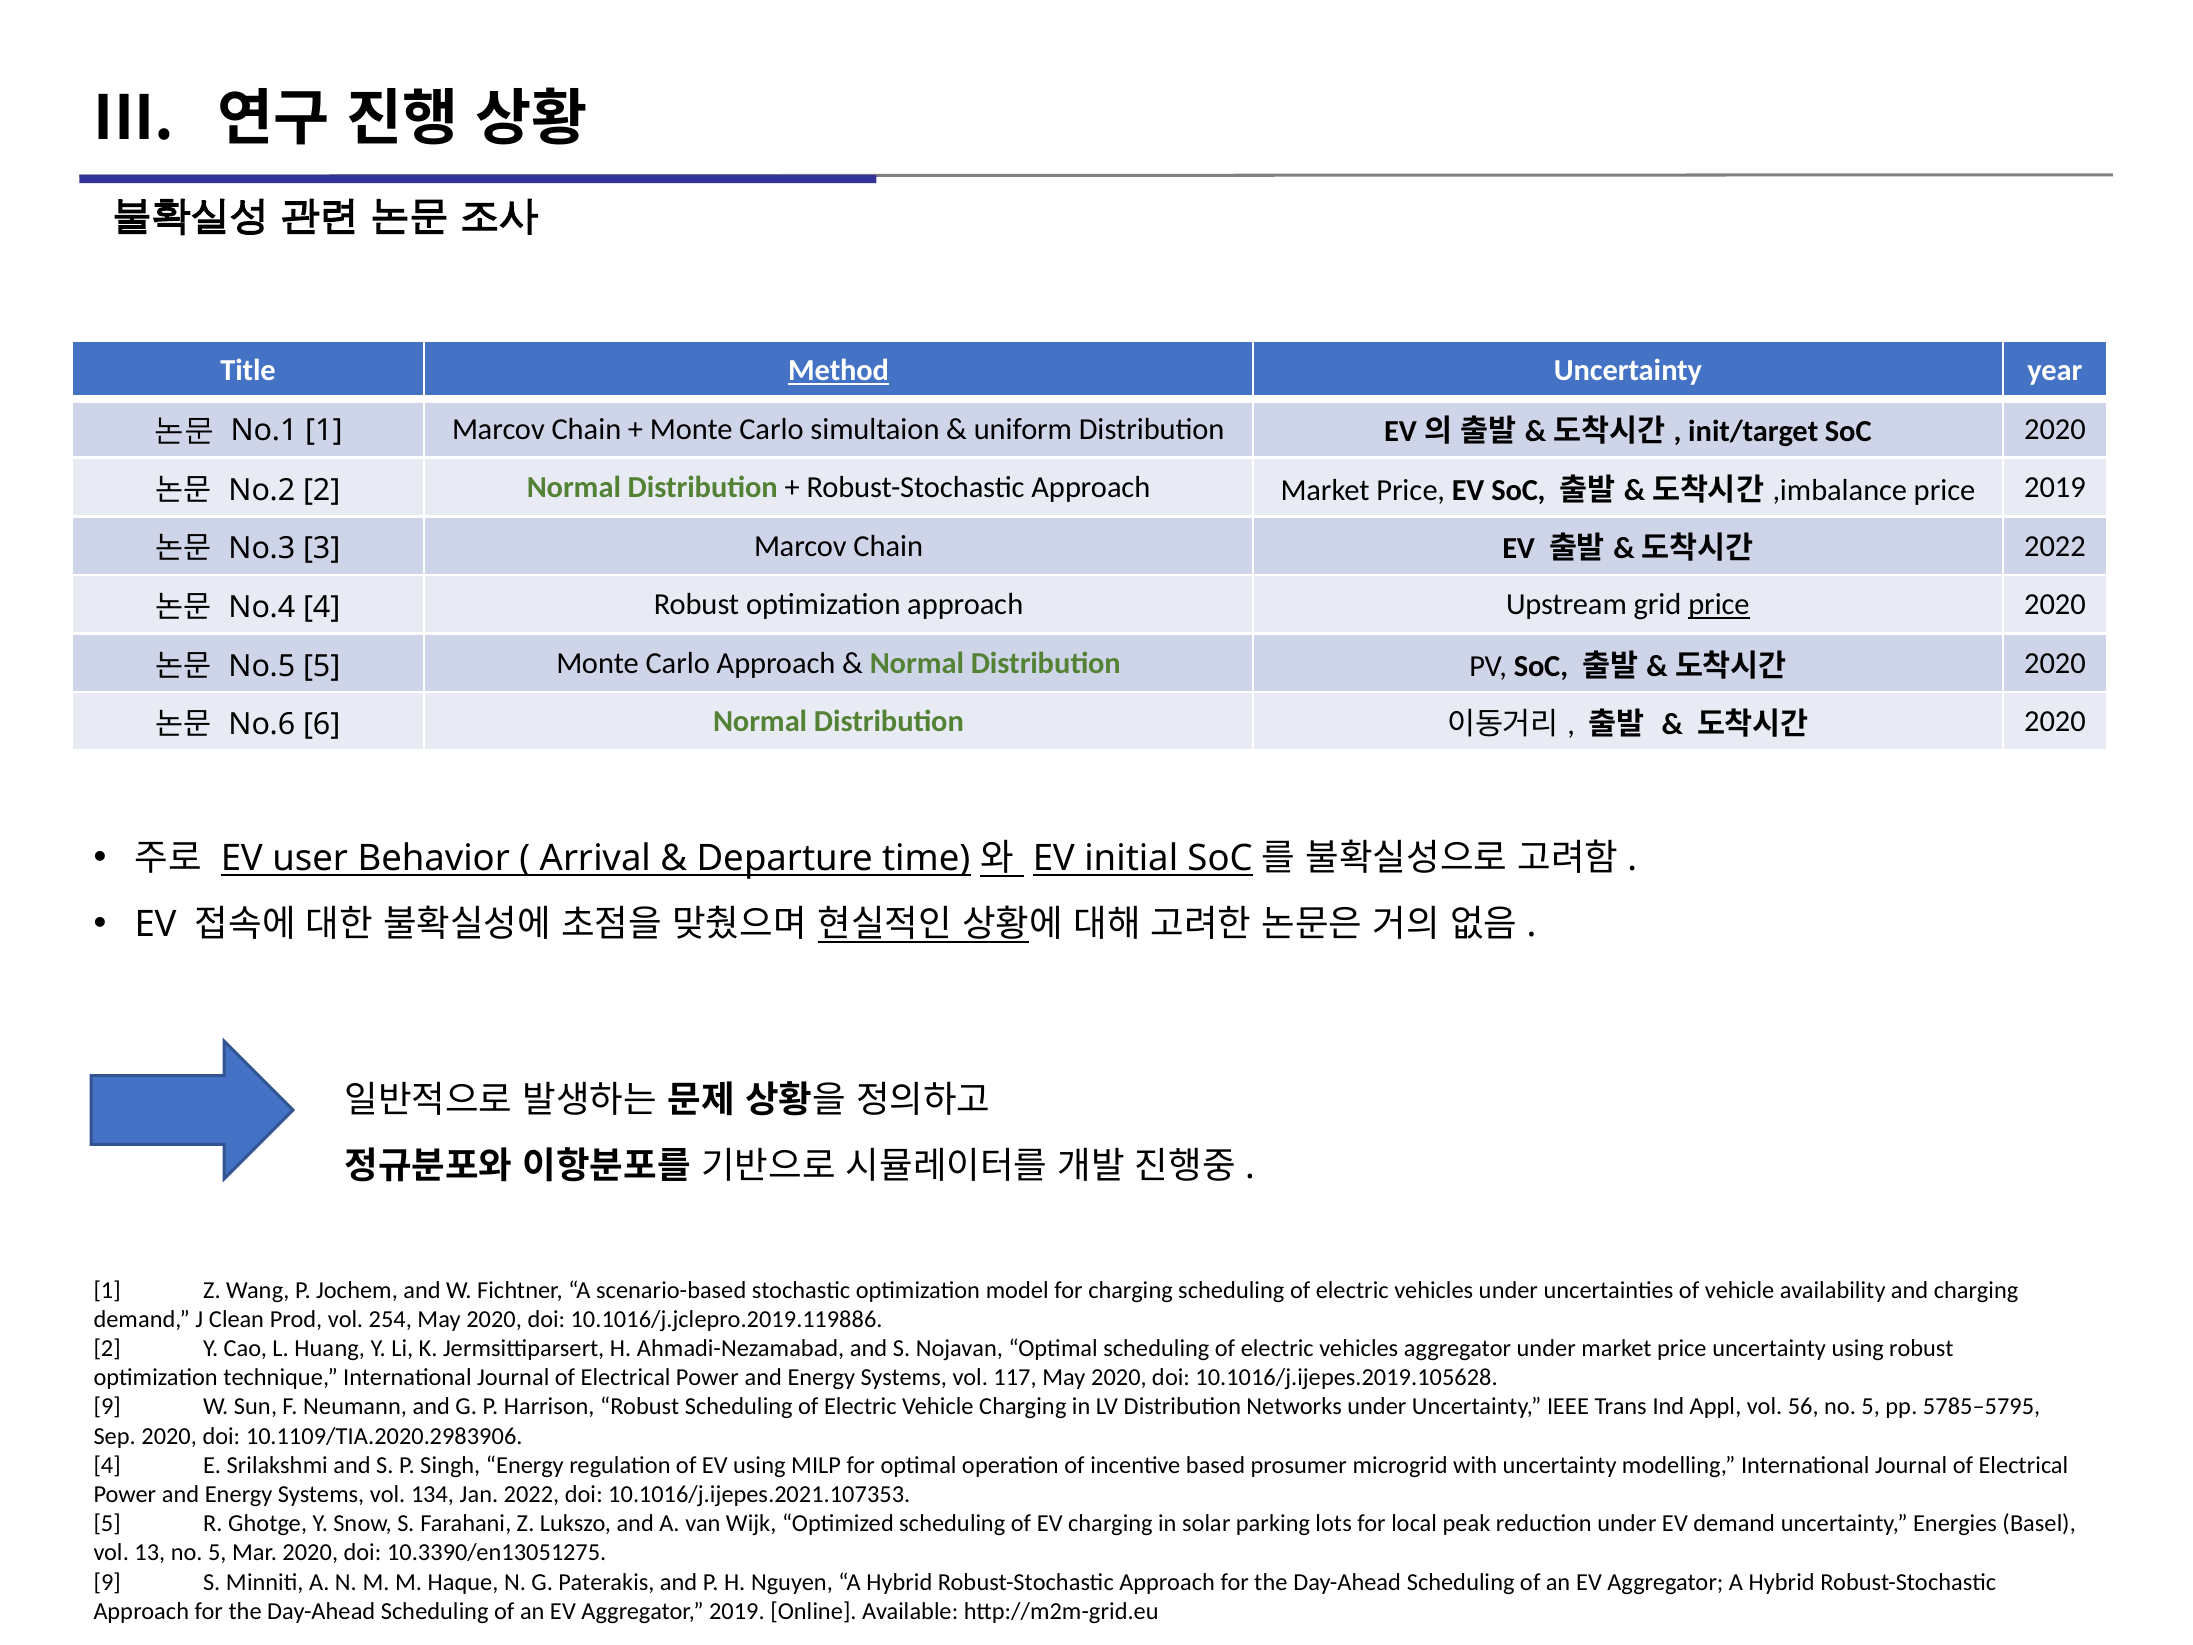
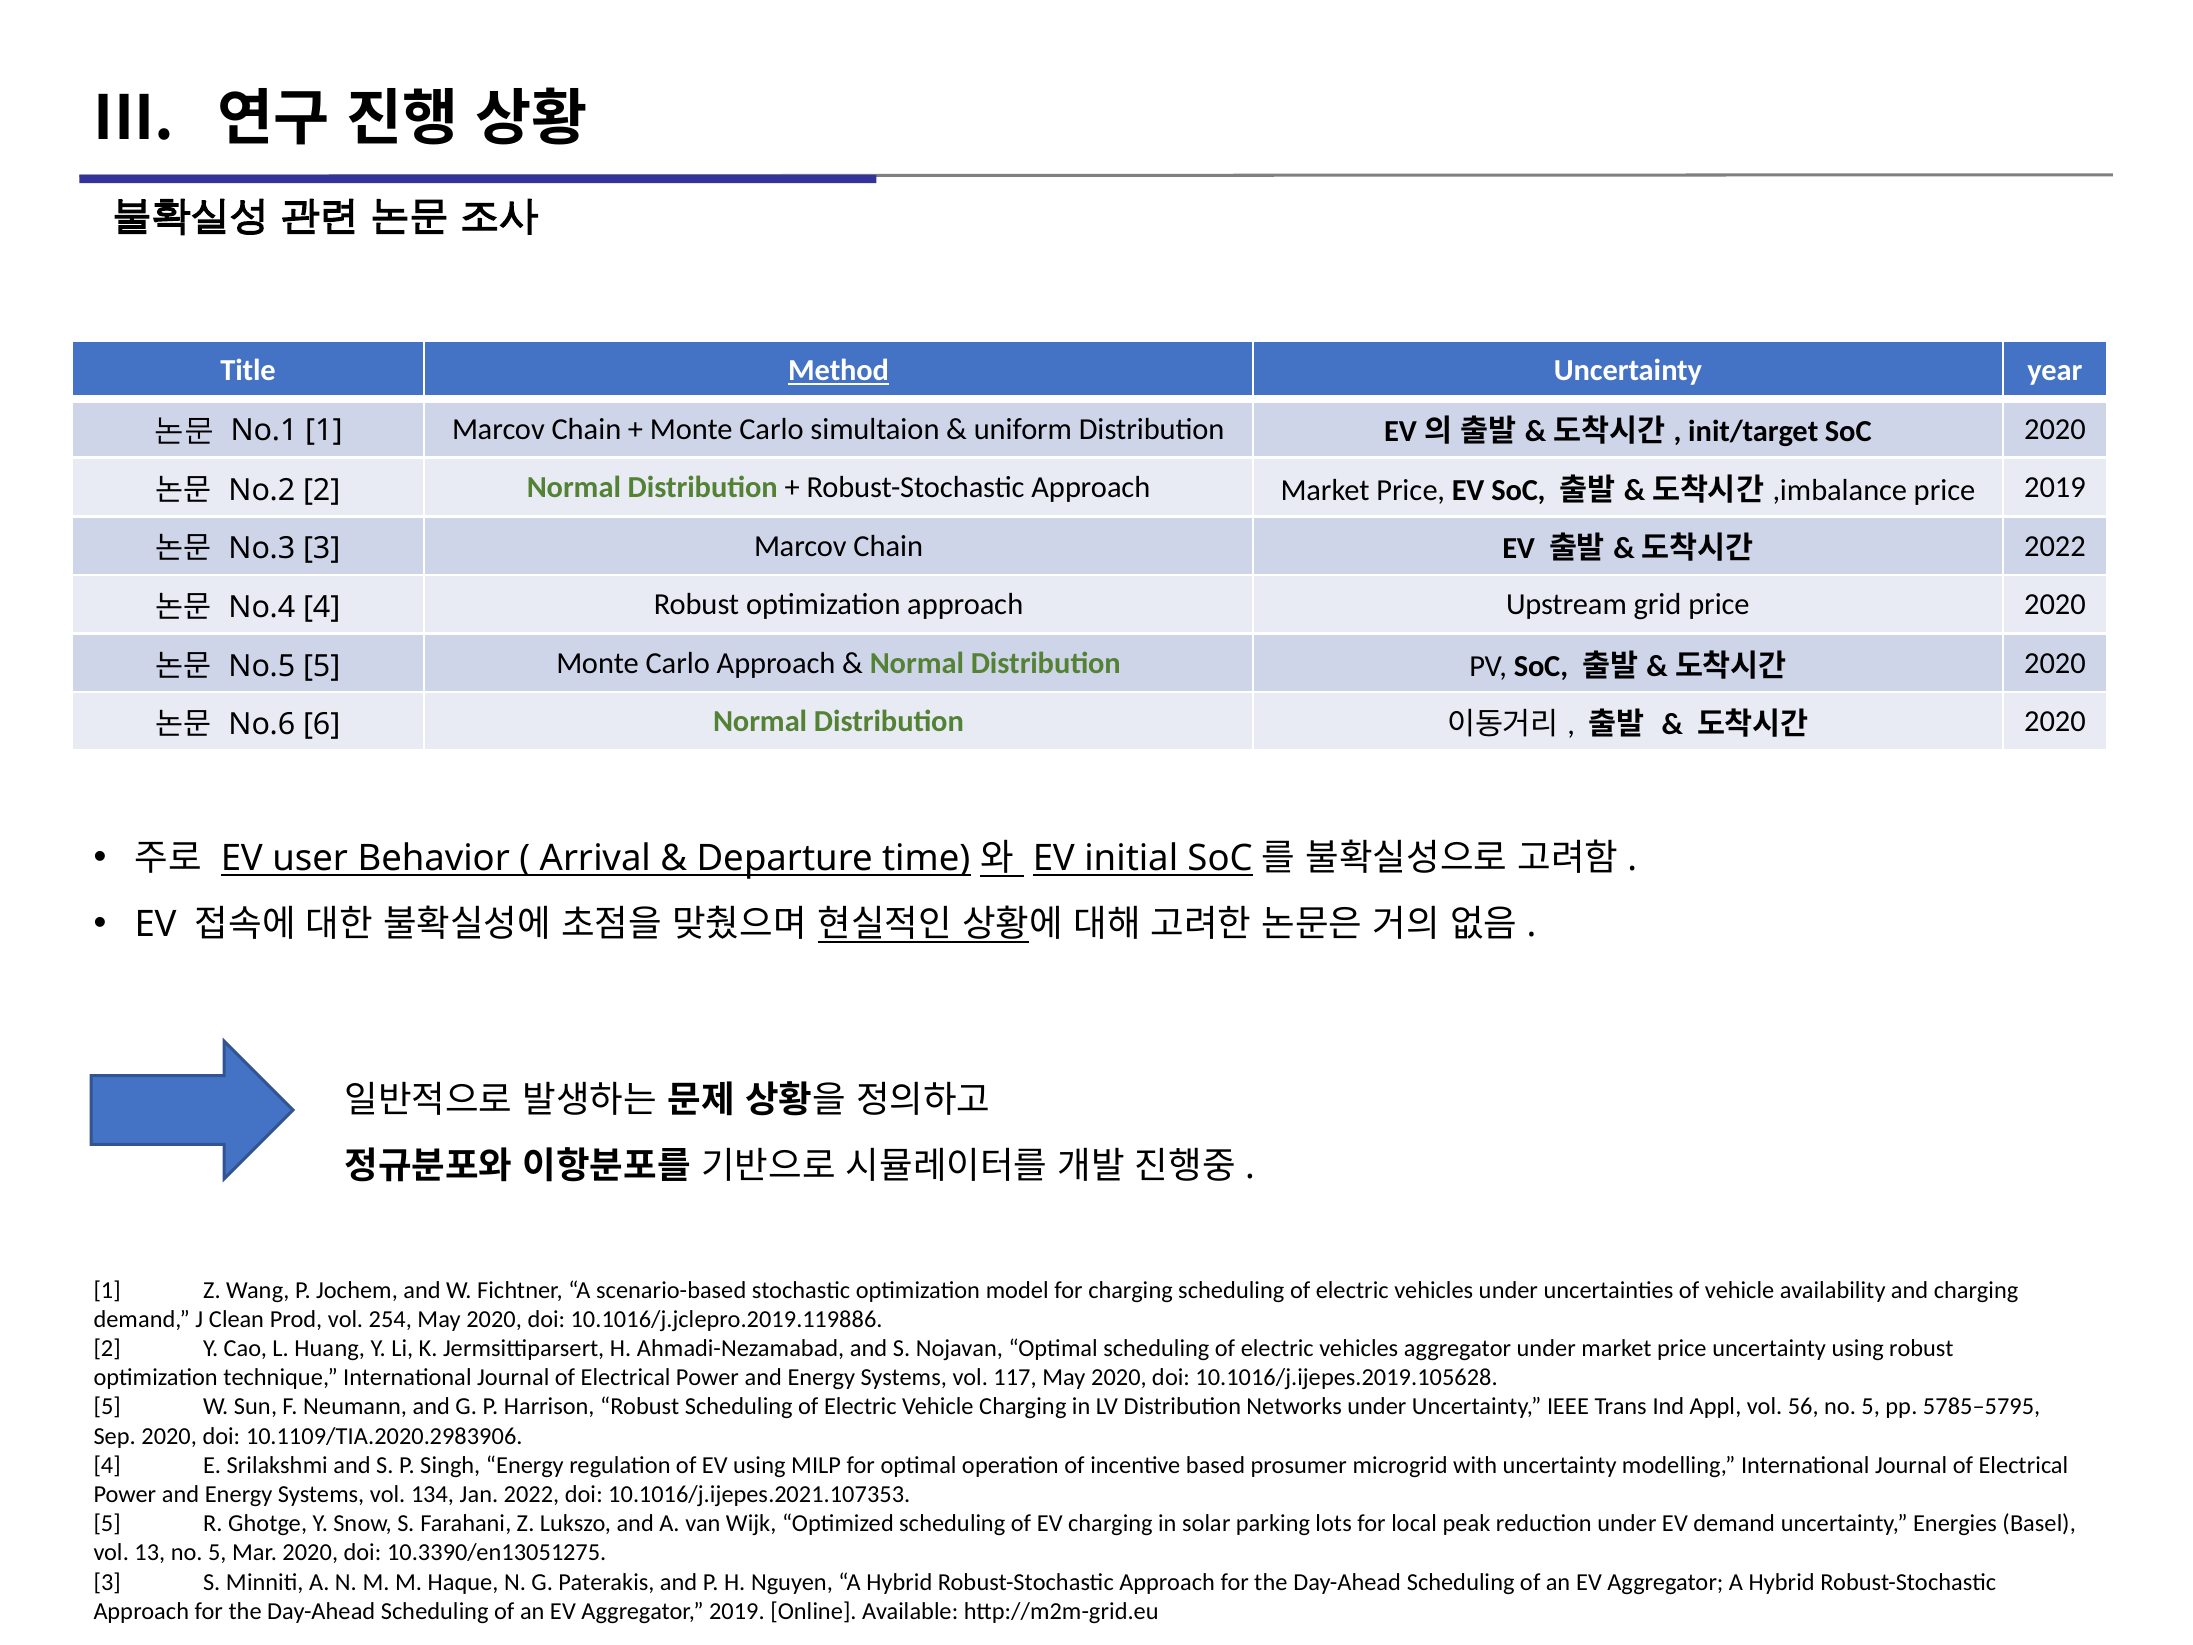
price underline: present -> none (1719, 605)
9: 9 -> 5 (107, 1407)
9: 9 -> 3 (107, 1582)
